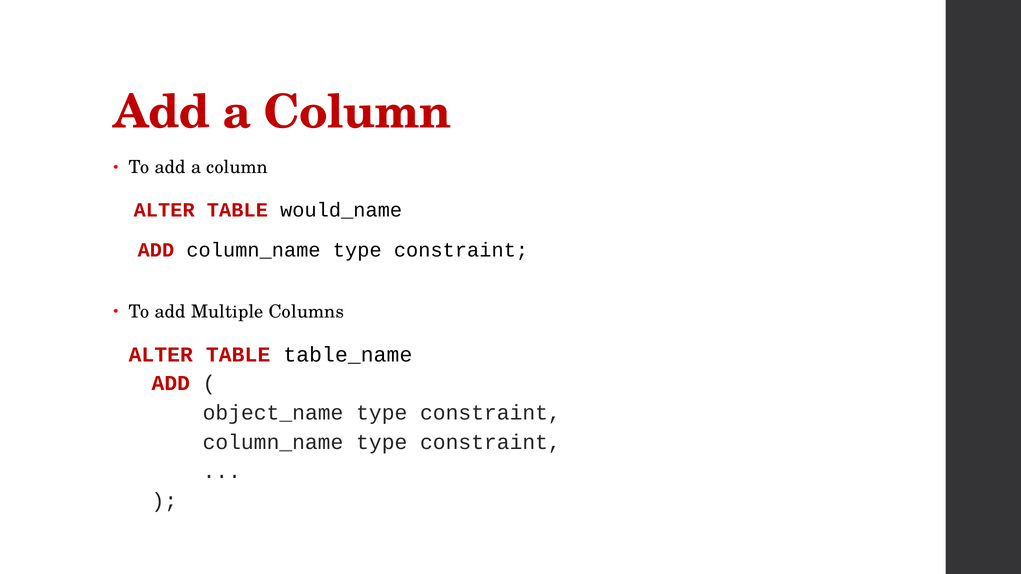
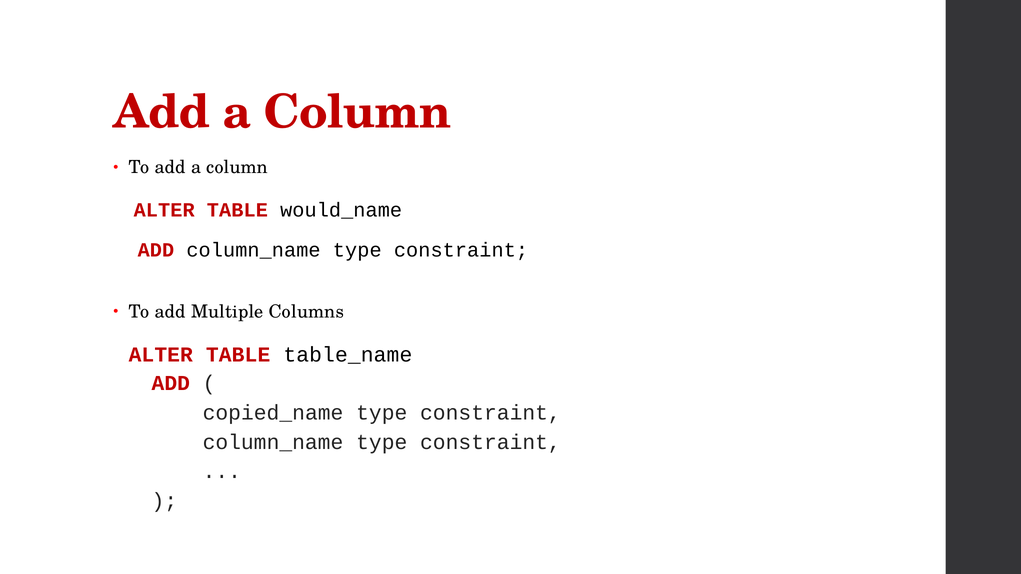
object_name: object_name -> copied_name (273, 413)
